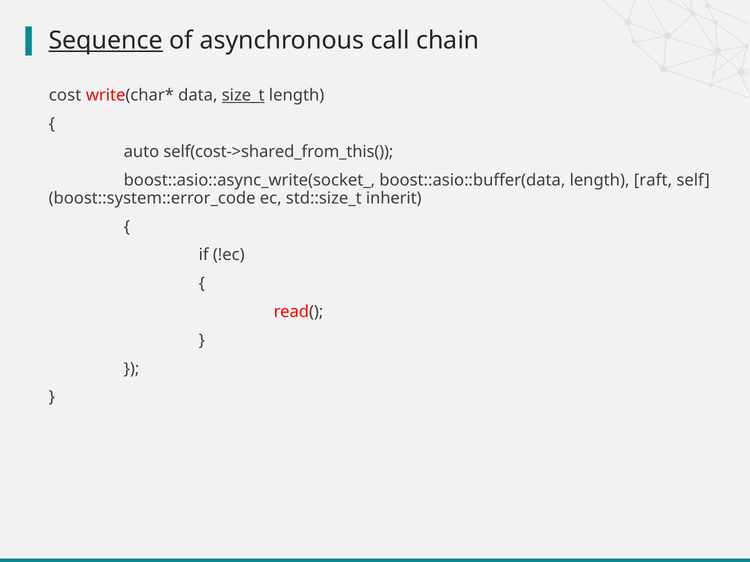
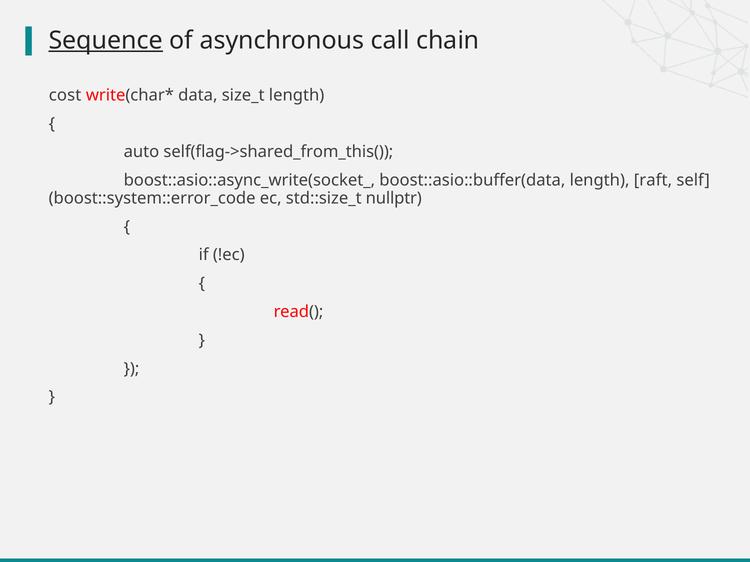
size_t underline: present -> none (243, 95)
self(cost->shared_from_this(: self(cost->shared_from_this( -> self(flag->shared_from_this( (278, 152)
inherit: inherit -> nullptr (394, 198)
